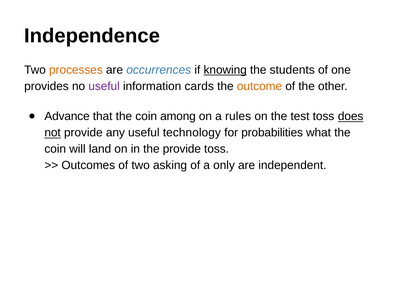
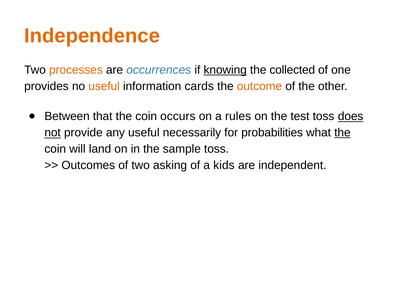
Independence colour: black -> orange (92, 36)
students: students -> collected (292, 70)
useful colour: purple -> orange (104, 86)
Advance: Advance -> Between (67, 116)
among: among -> occurs (178, 116)
technology: technology -> necessarily (192, 133)
the underline: none -> present (342, 133)
the provide: provide -> sample (182, 149)
only: only -> kids (224, 165)
